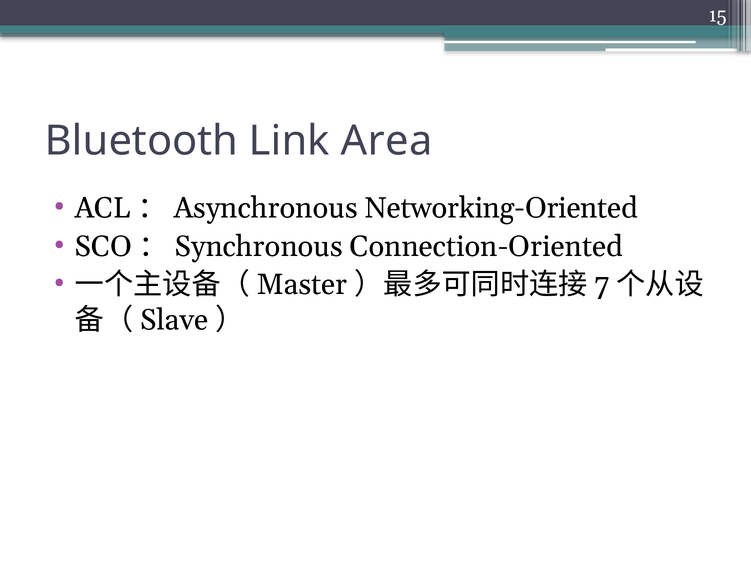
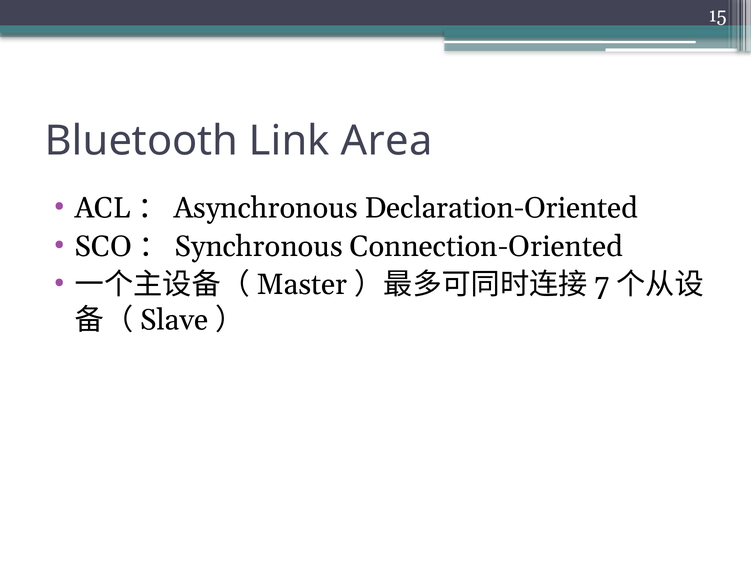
Networking-Oriented: Networking-Oriented -> Declaration-Oriented (501, 208)
